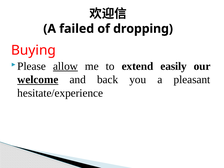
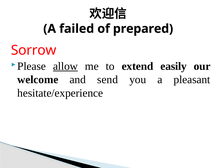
dropping: dropping -> prepared (143, 29)
Buying: Buying -> Sorrow (34, 50)
welcome underline: present -> none (38, 80)
back: back -> send (108, 80)
